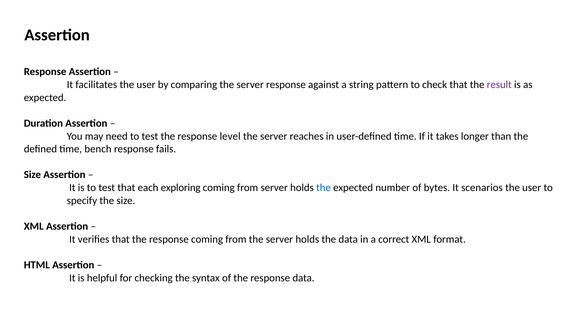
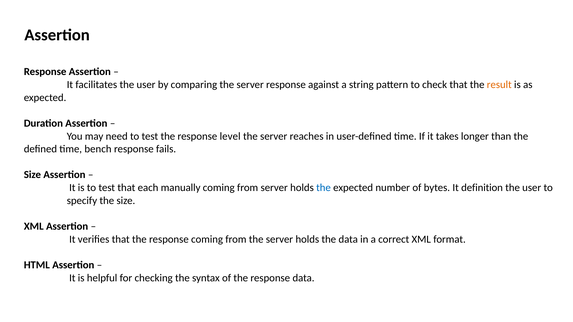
result colour: purple -> orange (499, 85)
exploring: exploring -> manually (181, 188)
scenarios: scenarios -> definition (482, 188)
